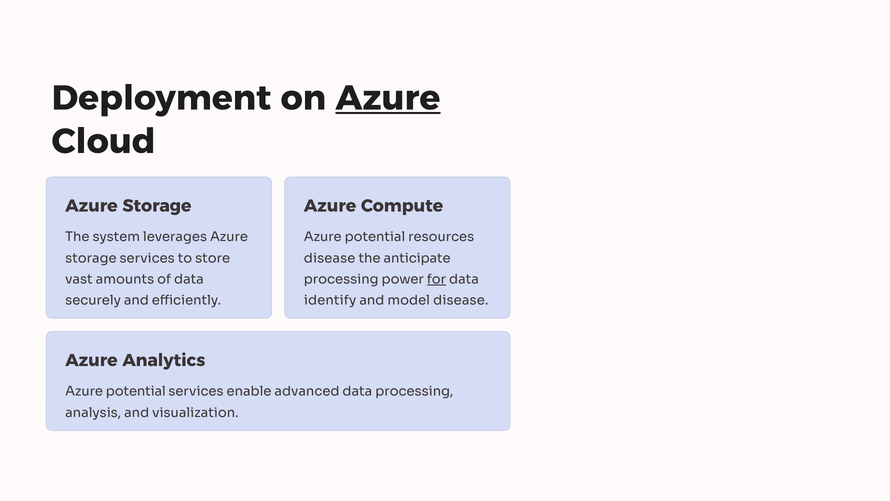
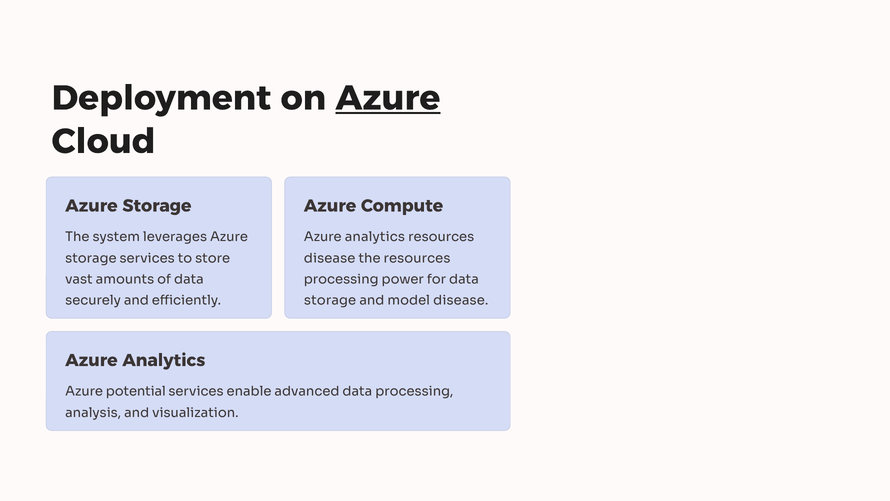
potential: potential -> analytics (375, 237)
the anticipate: anticipate -> resources (417, 258)
for underline: present -> none (437, 279)
identify: identify -> storage (330, 300)
